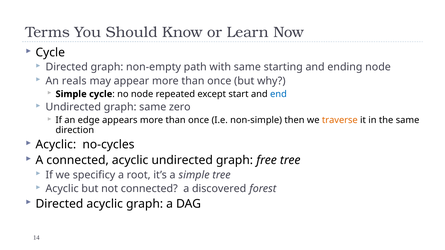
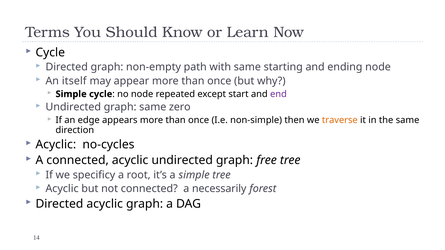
reals: reals -> itself (74, 81)
end colour: blue -> purple (278, 94)
discovered: discovered -> necessarily (219, 189)
